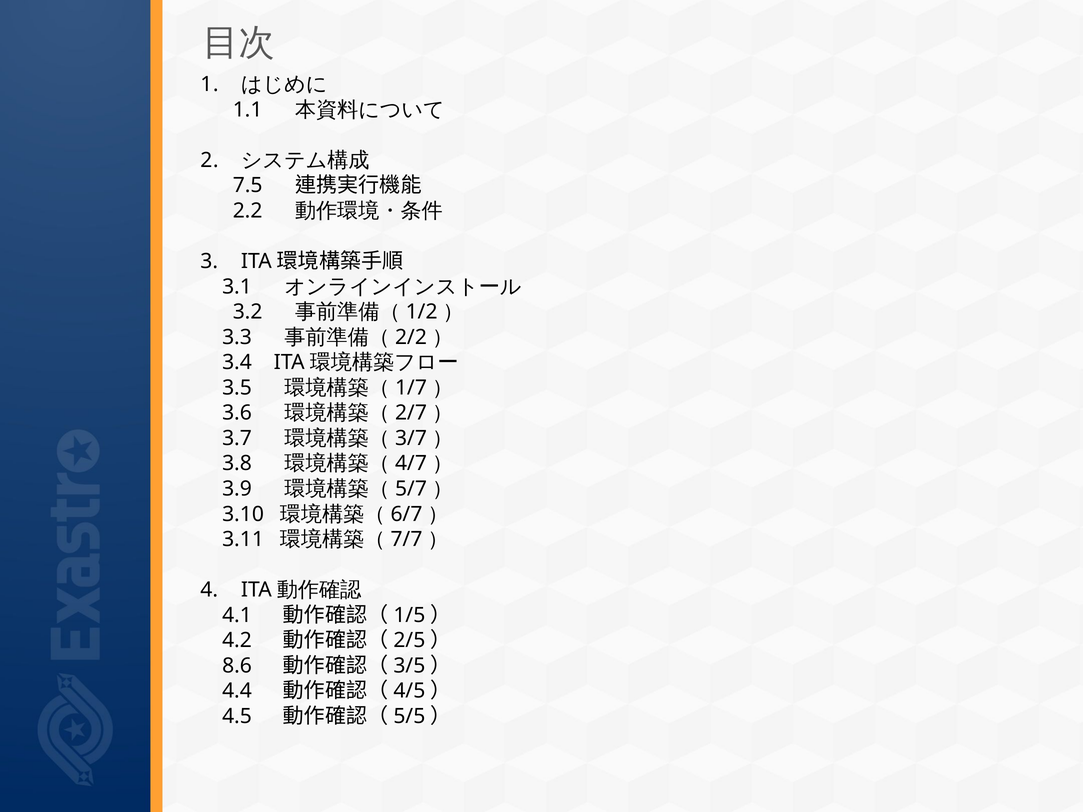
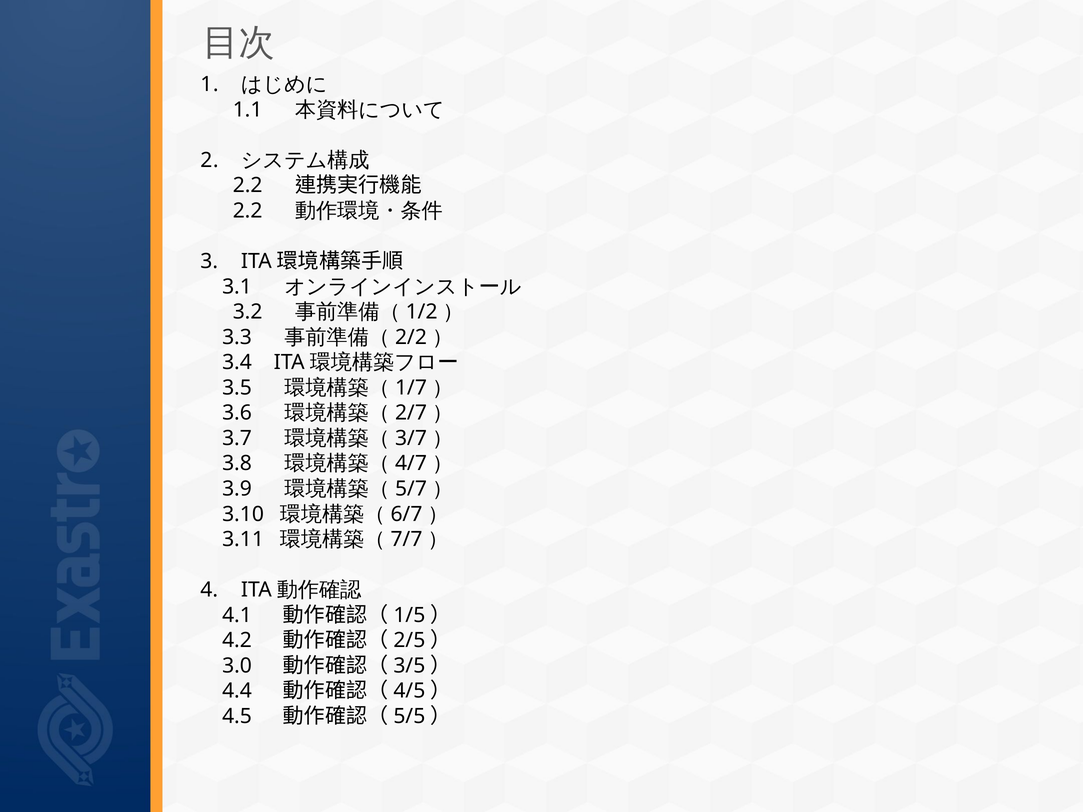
7.5: 7.5 -> 2.2 (248, 186)
8.6: 8.6 -> 3.0 (237, 666)
